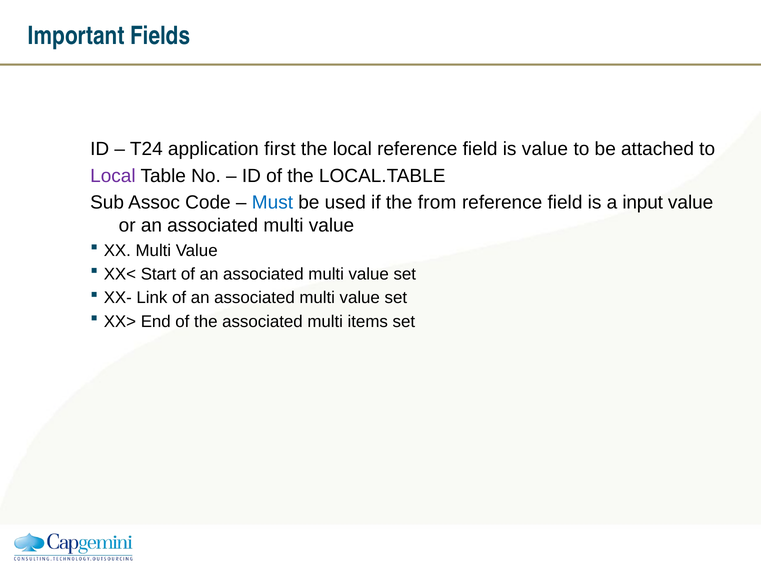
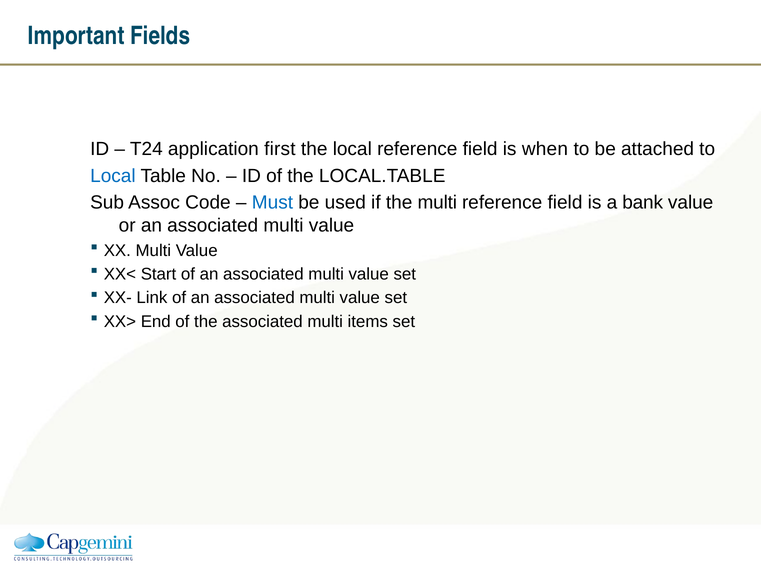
is value: value -> when (545, 149)
Local colour: purple -> blue (113, 176)
the from: from -> multi (437, 202)
input: input -> bank (643, 202)
